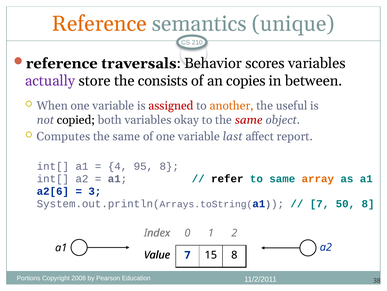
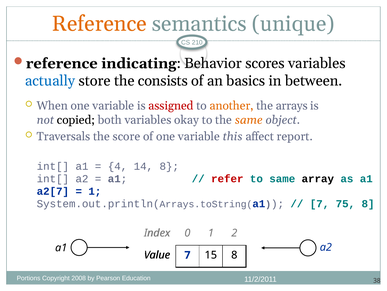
traversals: traversals -> indicating (139, 63)
actually colour: purple -> blue (50, 81)
copies: copies -> basics (246, 81)
useful: useful -> arrays (292, 105)
same colour: red -> orange (249, 120)
Computes: Computes -> Traversals (64, 136)
same: same -> score (126, 136)
last: last -> this (233, 136)
95: 95 -> 14 (143, 166)
refer colour: black -> red (227, 178)
array colour: orange -> black (318, 178)
a2[6: a2[6 -> a2[7 (53, 191)
3: 3 -> 1 (95, 191)
50: 50 -> 75 (345, 203)
